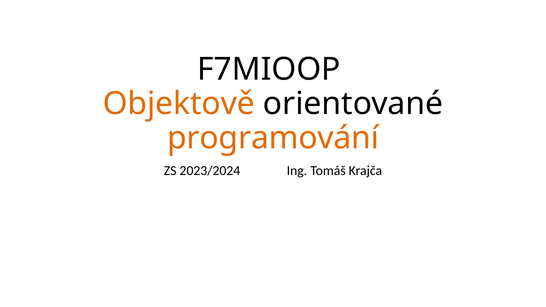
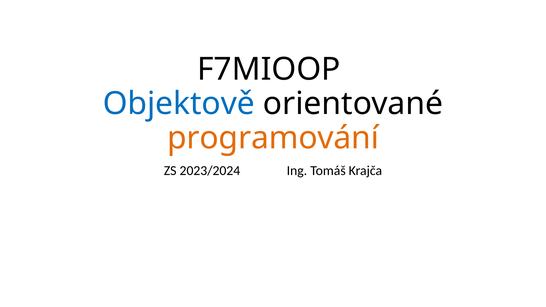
Objektově colour: orange -> blue (179, 104)
